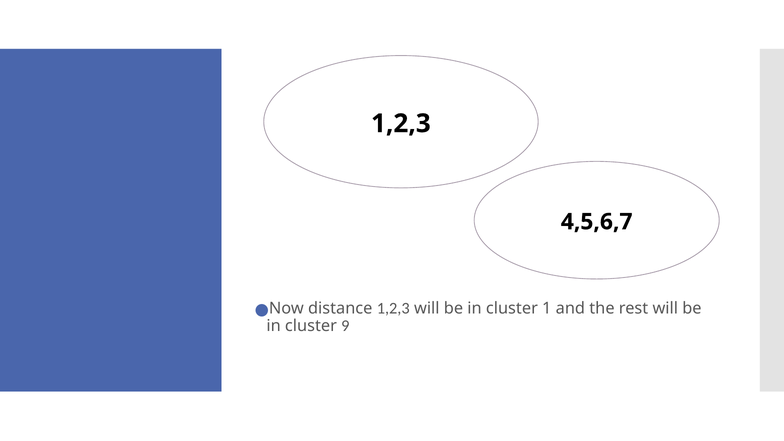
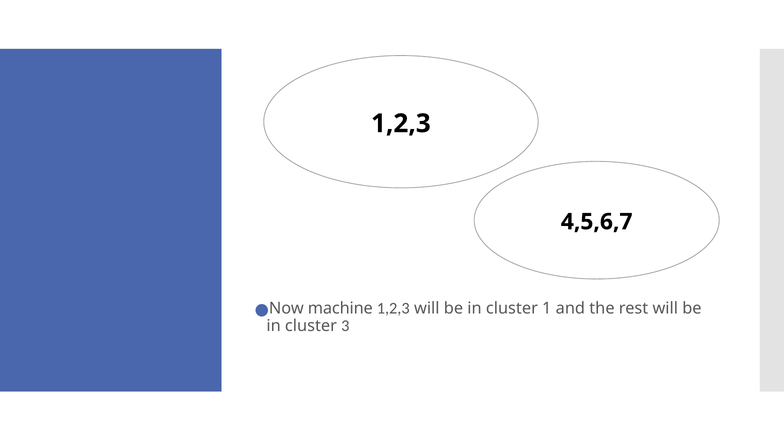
distance: distance -> machine (340, 308)
9: 9 -> 3 (345, 326)
